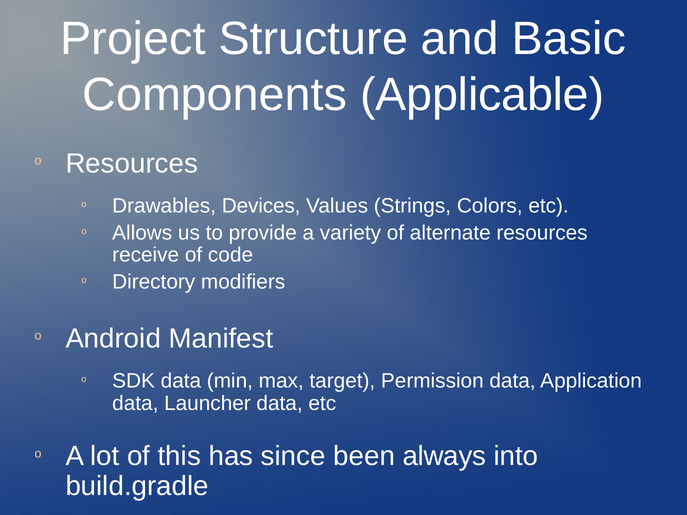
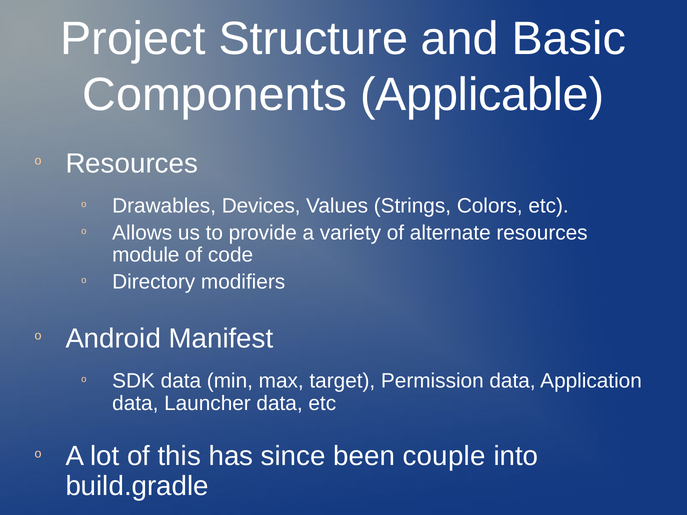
receive: receive -> module (146, 255)
always: always -> couple (444, 456)
